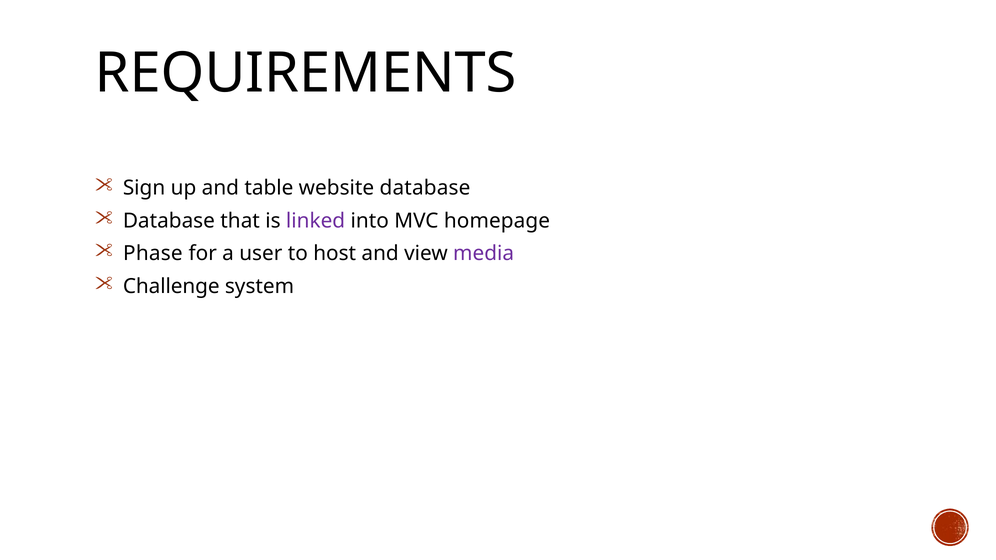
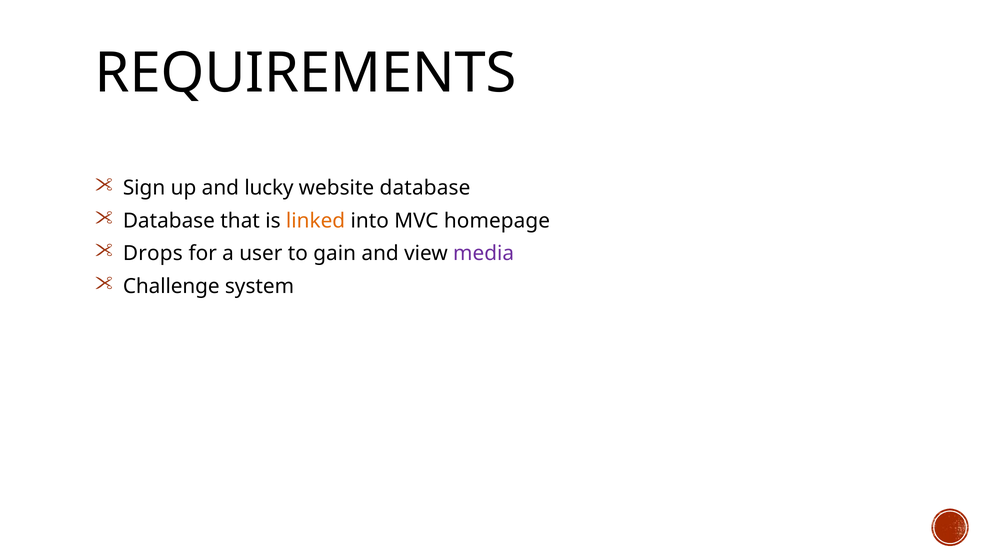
table: table -> lucky (269, 188)
linked colour: purple -> orange (316, 221)
Phase: Phase -> Drops (153, 254)
host: host -> gain (335, 254)
